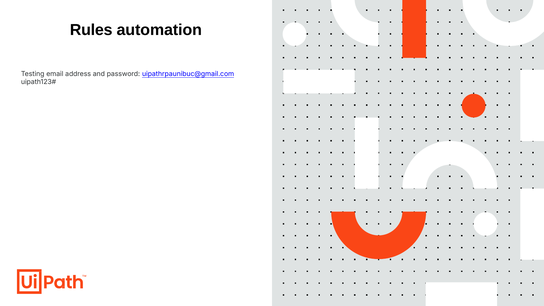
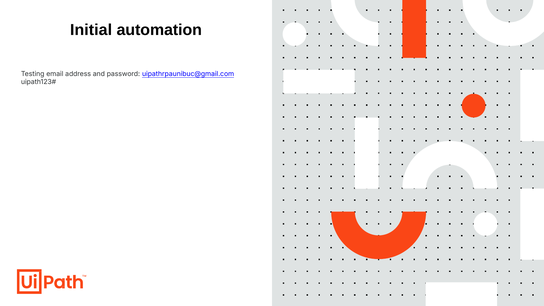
Rules: Rules -> Initial (91, 30)
